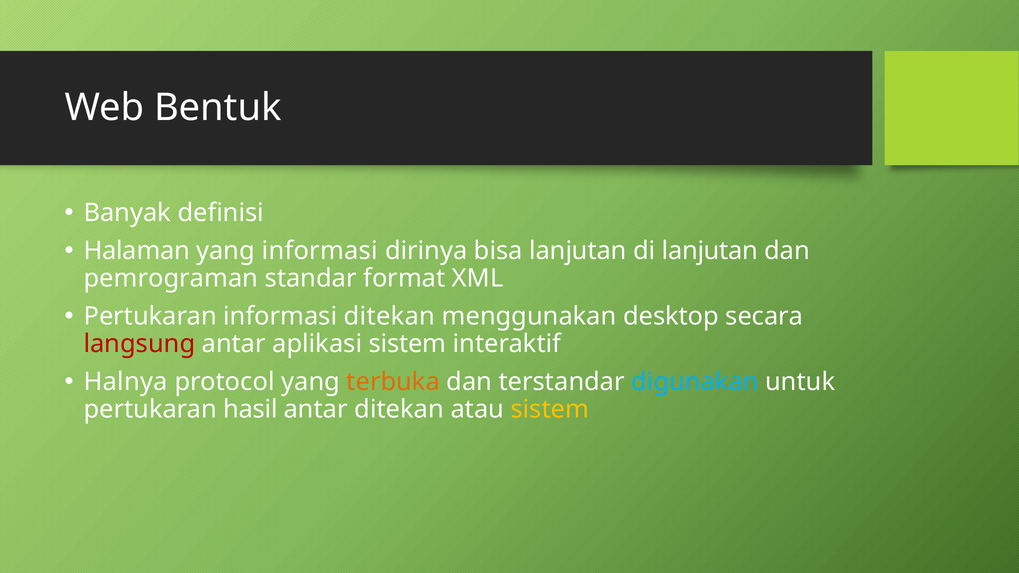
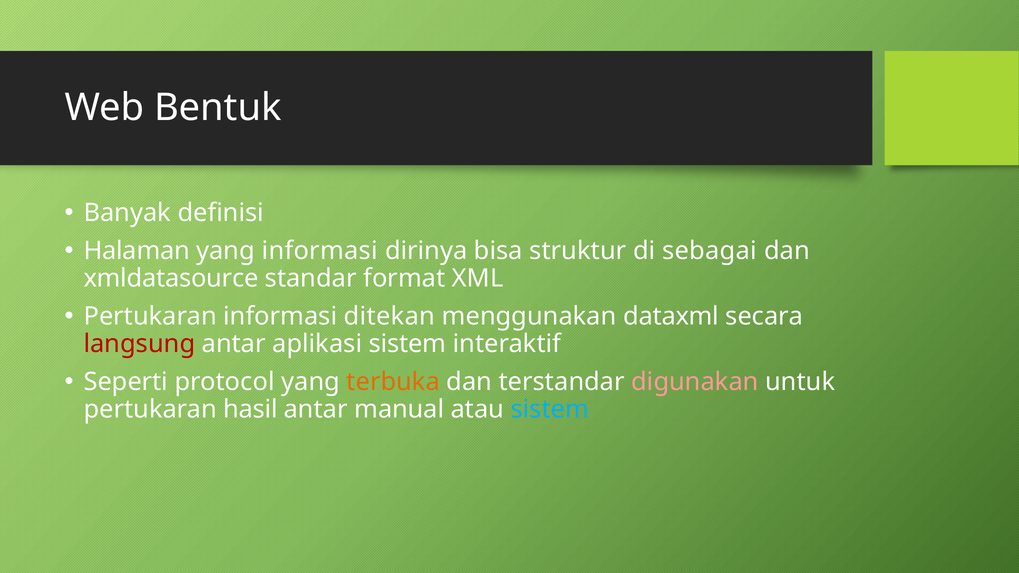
bisa lanjutan: lanjutan -> struktur (578, 251)
di lanjutan: lanjutan -> sebagai (710, 251)
pemrograman: pemrograman -> xmldatasource (171, 278)
desktop: desktop -> dataxml (671, 316)
Halnya: Halnya -> Seperti (126, 382)
digunakan colour: light blue -> pink (695, 382)
antar ditekan: ditekan -> manual (399, 410)
sistem colour: yellow -> light blue (550, 410)
